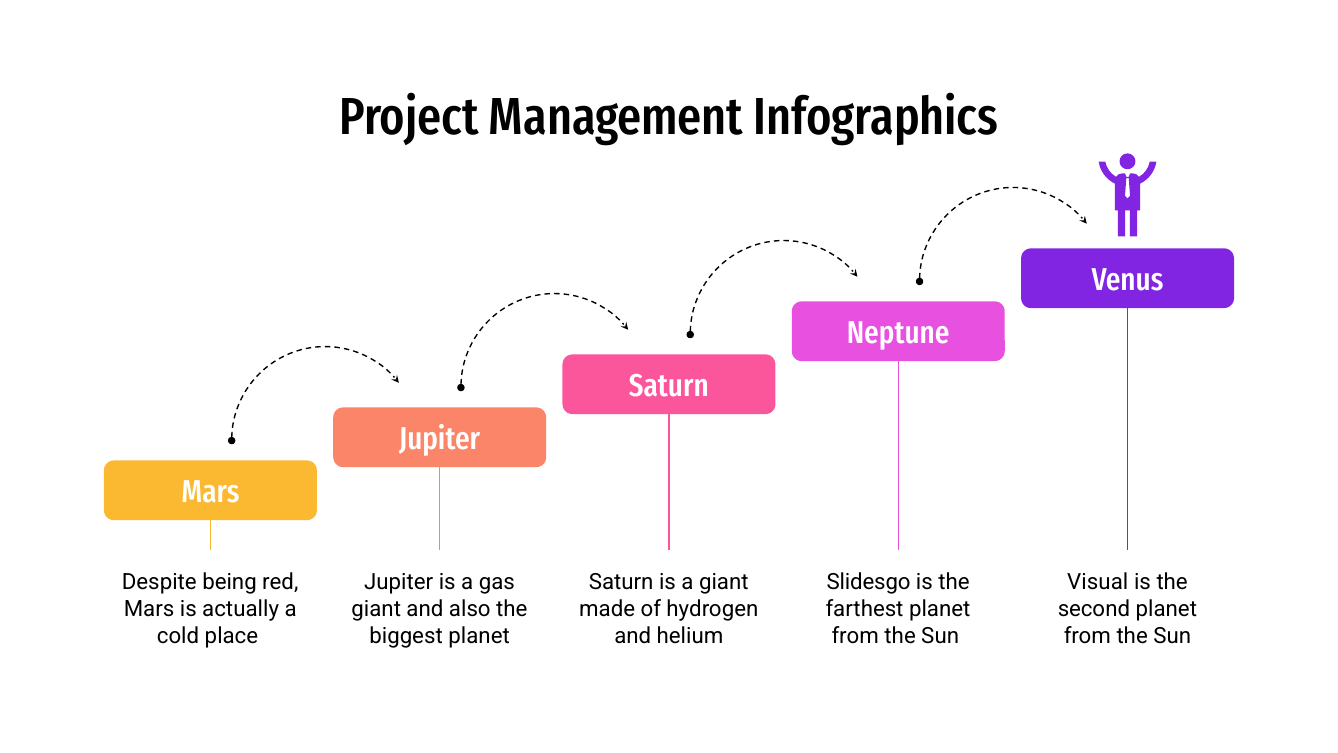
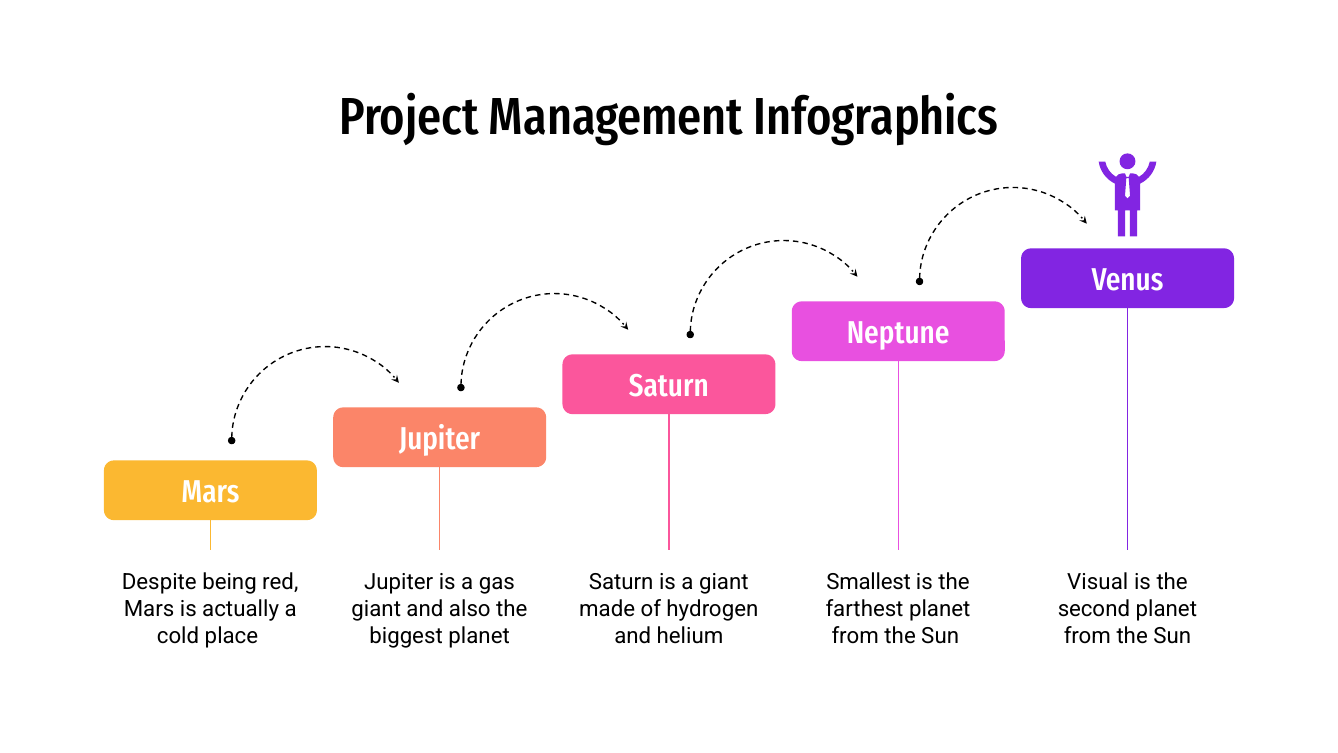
Slidesgo: Slidesgo -> Smallest (869, 582)
